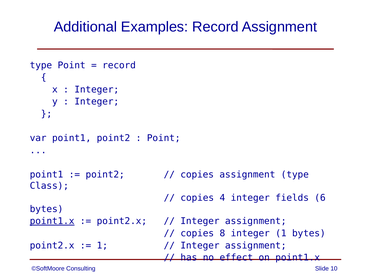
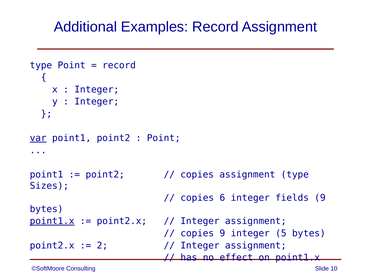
var underline: none -> present (38, 138)
Class: Class -> Sizes (49, 186)
4: 4 -> 6 (222, 198)
fields 6: 6 -> 9 (320, 198)
copies 8: 8 -> 9 (222, 234)
integer 1: 1 -> 5 (281, 234)
1: 1 -> 2 (102, 246)
